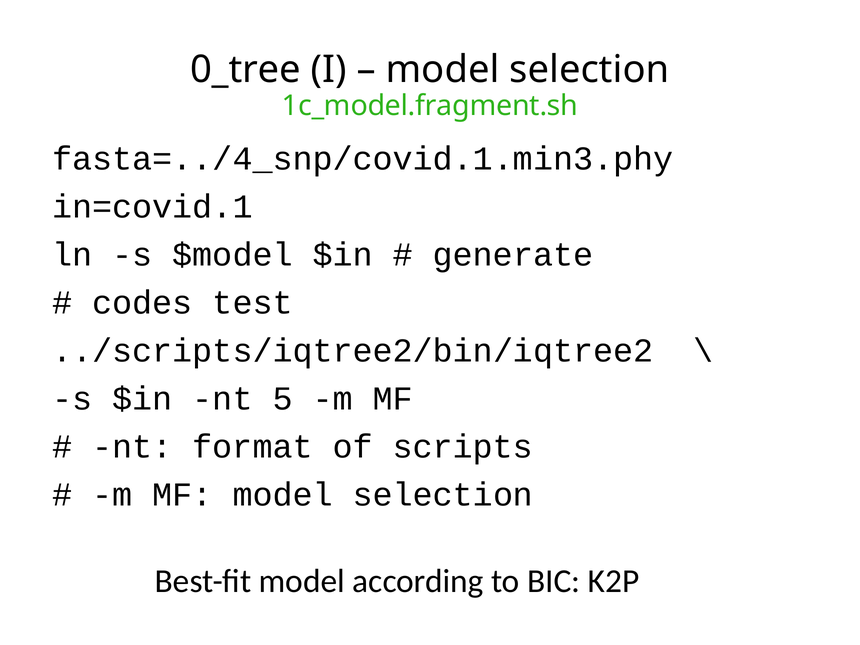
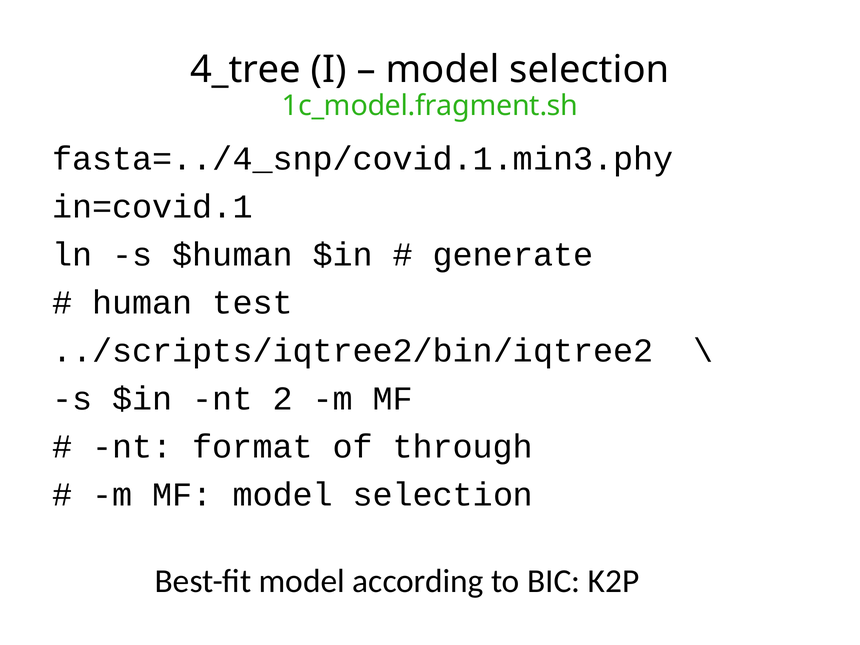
0_tree: 0_tree -> 4_tree (245, 70)
$model: $model -> $human (233, 255)
codes: codes -> human (142, 303)
5: 5 -> 2 (283, 399)
scripts: scripts -> through (463, 447)
